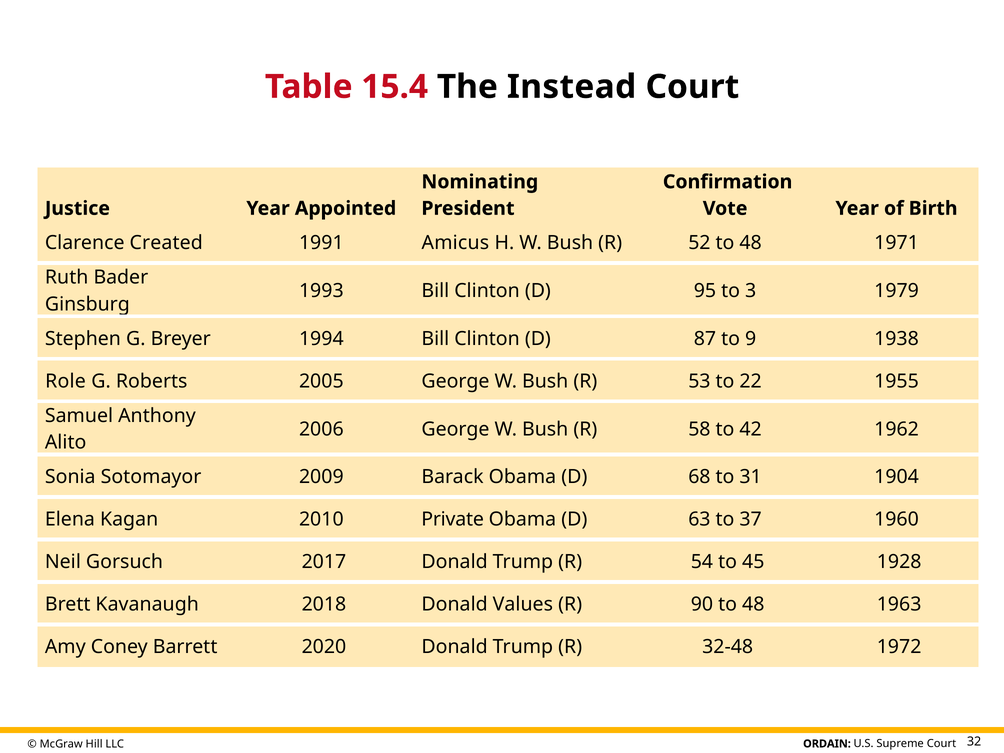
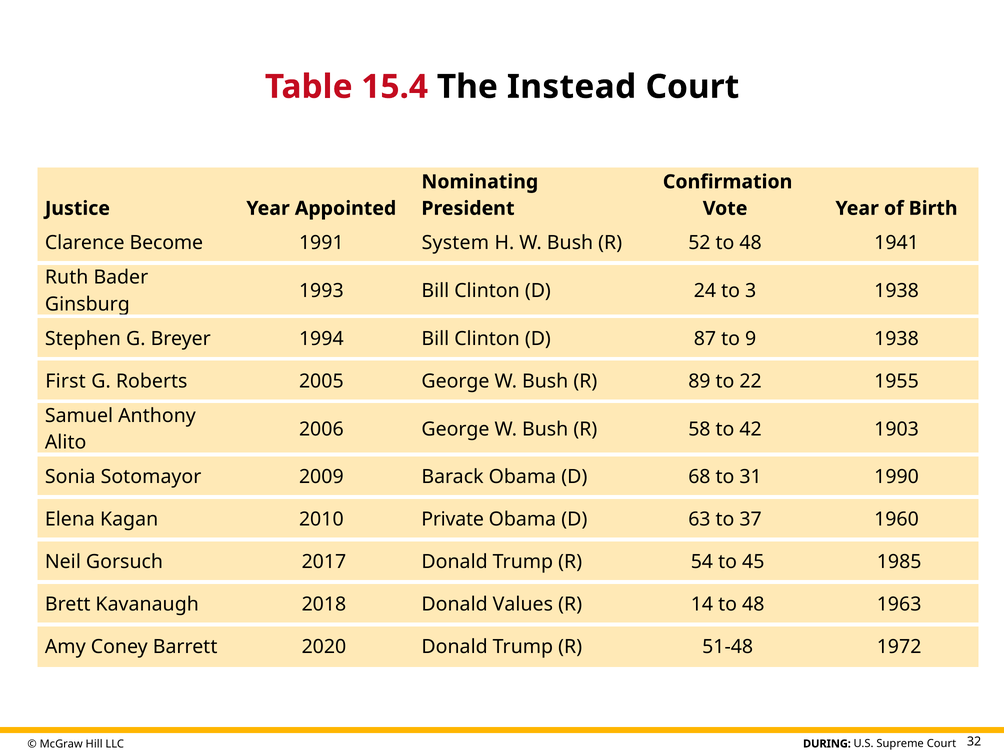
Created: Created -> Become (166, 243)
Amicus: Amicus -> System (455, 243)
1971: 1971 -> 1941 (897, 243)
95: 95 -> 24 (705, 291)
3 1979: 1979 -> 1938 (897, 291)
Role: Role -> First (66, 381)
53: 53 -> 89 (699, 381)
1962: 1962 -> 1903 (897, 429)
1904: 1904 -> 1990 (897, 477)
1928: 1928 -> 1985 (899, 562)
90: 90 -> 14 (702, 604)
32-48: 32-48 -> 51-48 (728, 647)
ORDAIN: ORDAIN -> DURING (827, 744)
